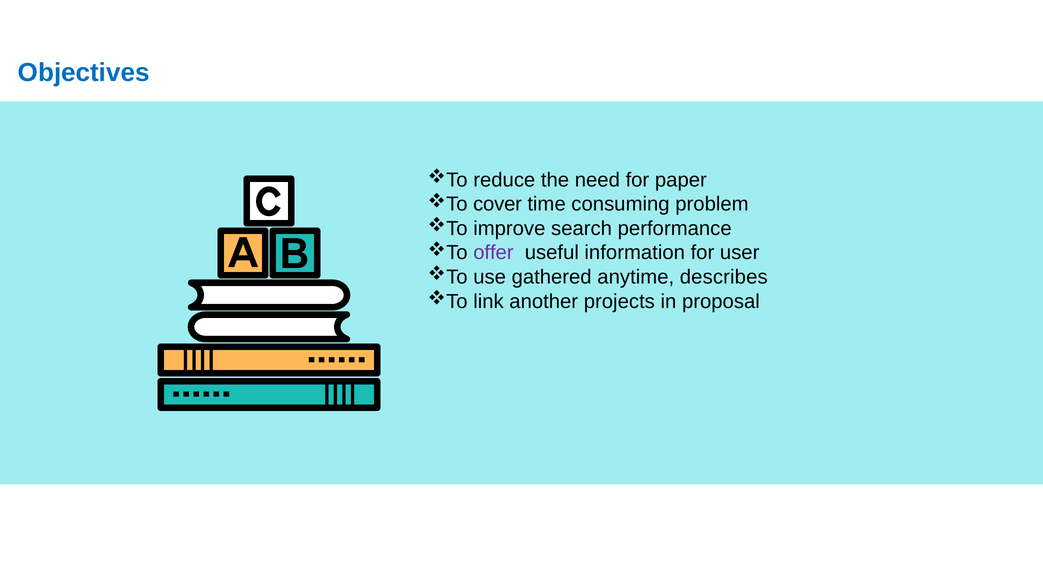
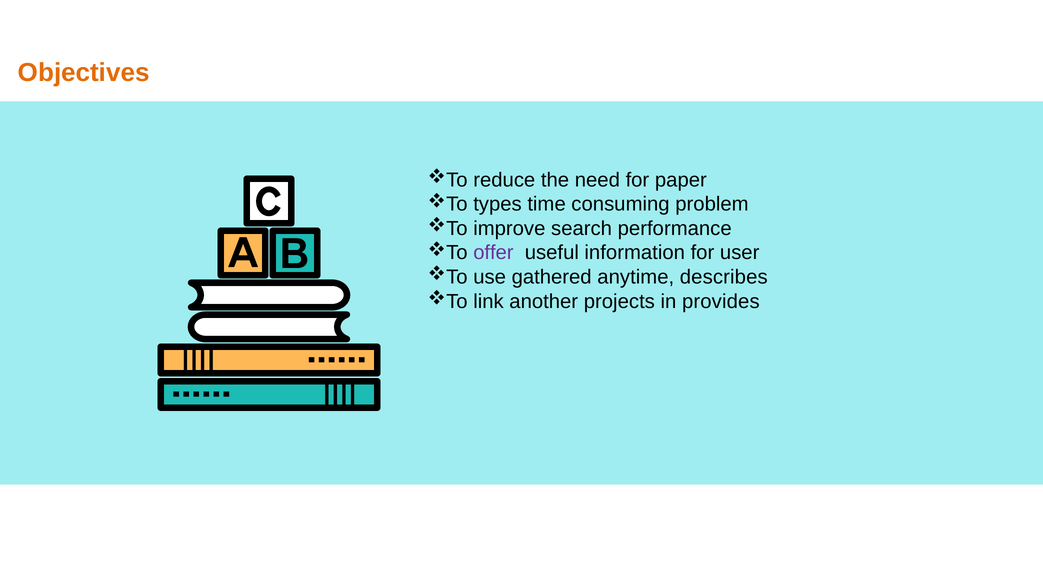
Objectives colour: blue -> orange (84, 73)
cover: cover -> types (497, 204)
proposal: proposal -> provides (721, 302)
